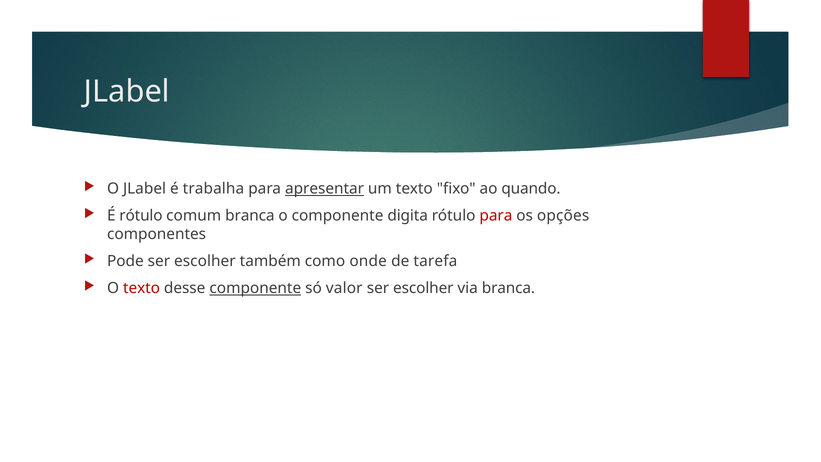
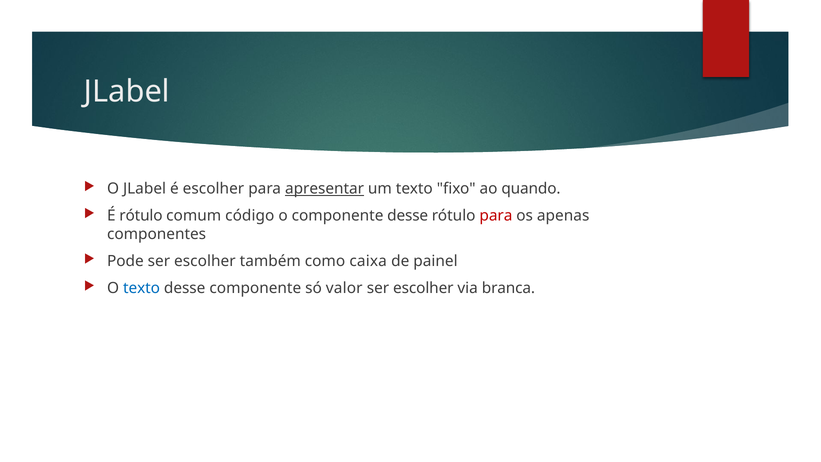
é trabalha: trabalha -> escolher (213, 189)
comum branca: branca -> código (250, 216)
componente digita: digita -> desse (408, 216)
opções: opções -> apenas (563, 216)
onde: onde -> caixa (368, 261)
tarefa: tarefa -> painel (435, 261)
texto colour: red -> blue (142, 288)
componente underline: present -> none (255, 288)
